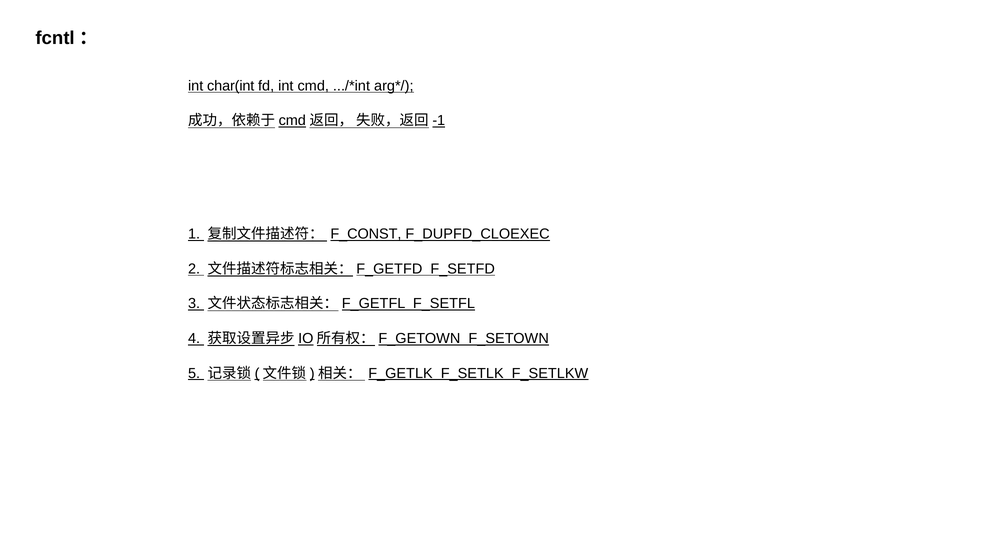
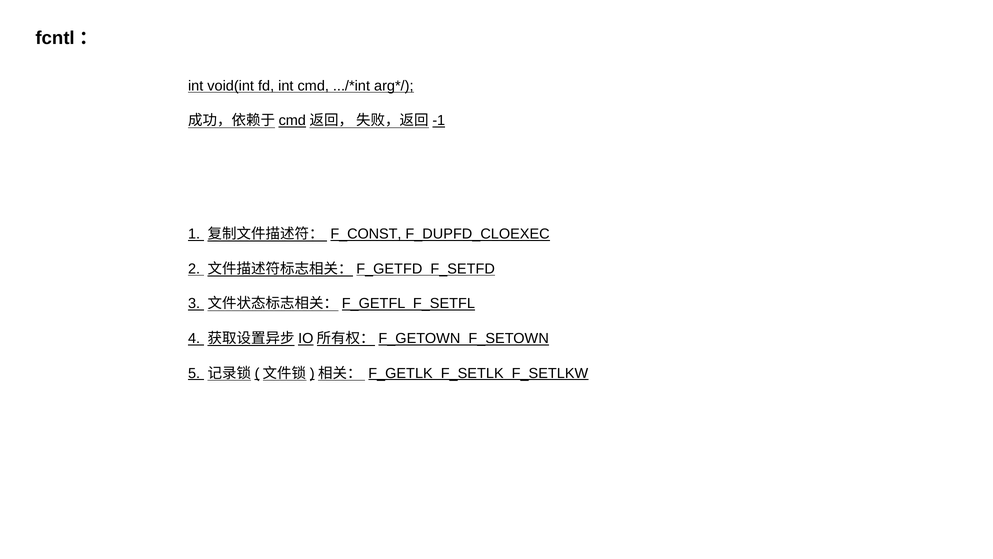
char(int: char(int -> void(int (231, 86)
